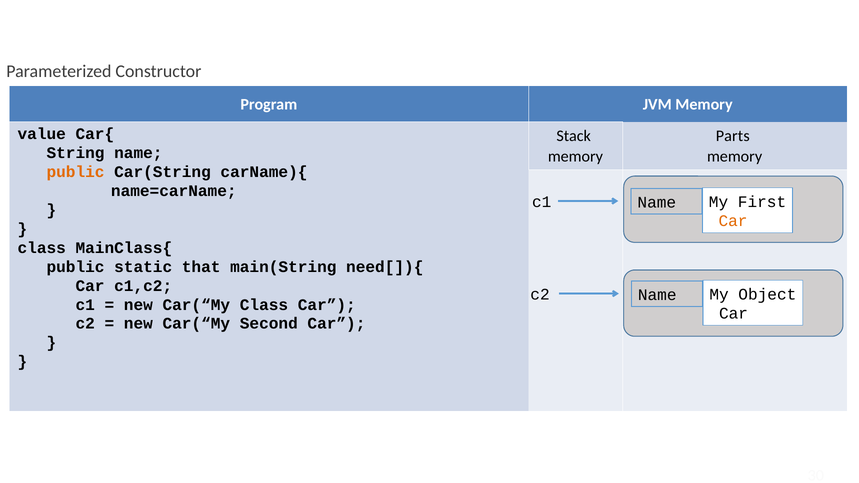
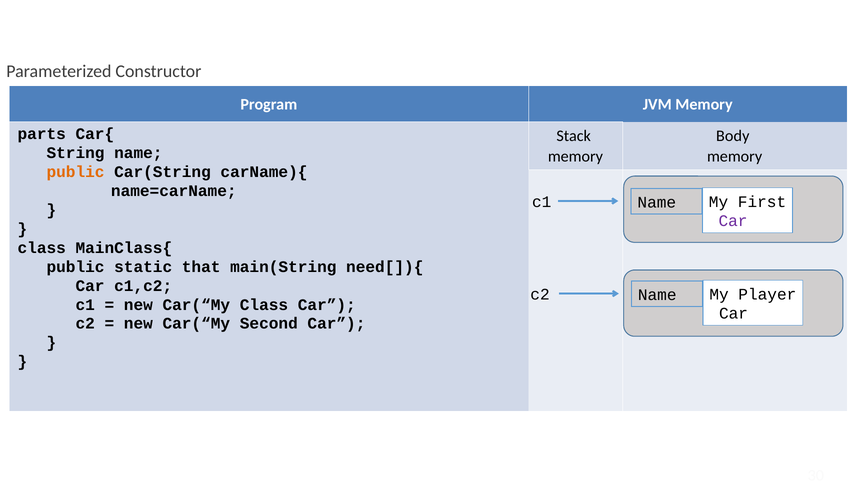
value: value -> parts (42, 134)
Parts: Parts -> Body (733, 136)
Car colour: orange -> purple (733, 221)
Object: Object -> Player (767, 294)
